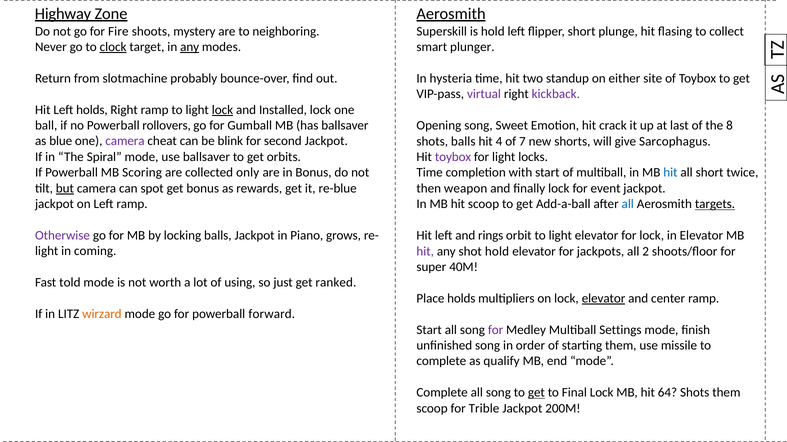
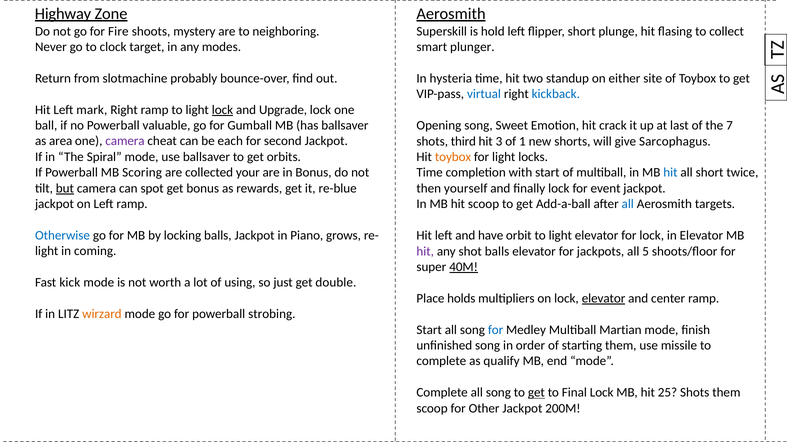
clock underline: present -> none (113, 47)
any underline: present -> none (190, 47)
virtual colour: purple -> blue (484, 94)
kickback colour: purple -> blue (556, 94)
Left holds: holds -> mark (92, 110)
Installed: Installed -> Upgrade (283, 110)
rollovers: rollovers -> valuable (167, 126)
8: 8 -> 7 (729, 126)
blue: blue -> area (61, 141)
blink: blink -> each (230, 141)
shots balls: balls -> third (463, 141)
4: 4 -> 3 (499, 141)
7: 7 -> 1 (522, 141)
toybox colour: purple -> orange (453, 157)
only: only -> your (248, 173)
weapon: weapon -> yourself (466, 189)
targets underline: present -> none (715, 204)
Otherwise colour: purple -> blue (63, 236)
rings: rings -> have (491, 236)
shot hold: hold -> balls (497, 252)
2: 2 -> 5 (646, 252)
40M underline: none -> present (464, 267)
told: told -> kick (70, 283)
ranked: ranked -> double (336, 283)
forward: forward -> strobing (272, 314)
for colour: purple -> blue (496, 330)
Settings: Settings -> Martian (620, 330)
64: 64 -> 25 (668, 393)
Trible: Trible -> Other (484, 409)
